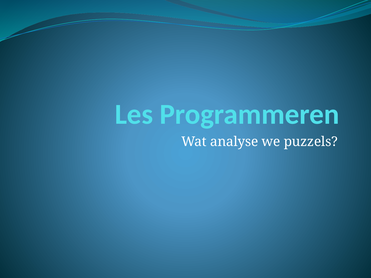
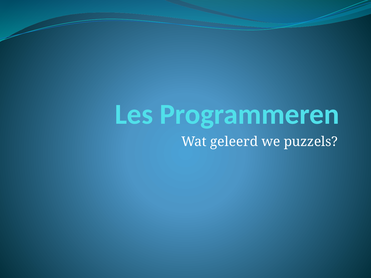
analyse: analyse -> geleerd (234, 142)
